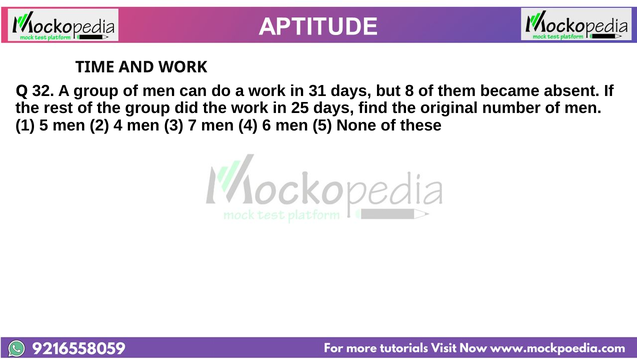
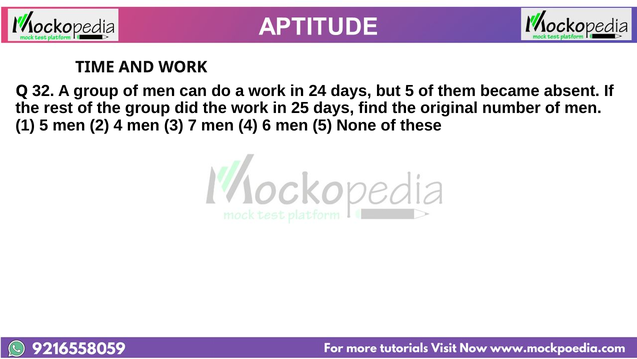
31: 31 -> 24 (317, 91)
but 8: 8 -> 5 (409, 91)
